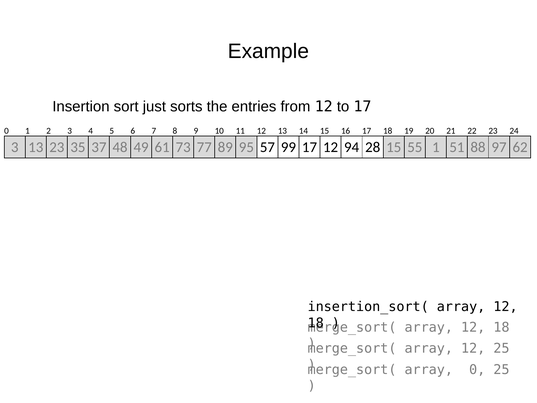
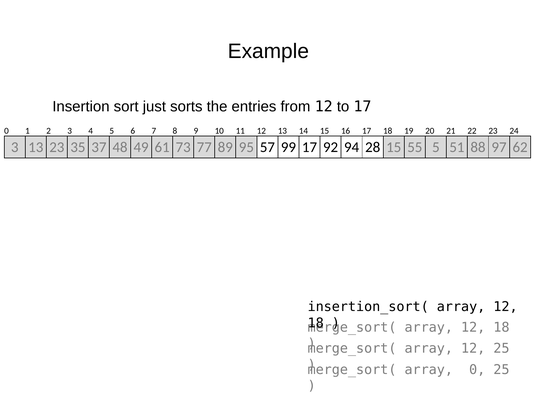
17 12: 12 -> 92 (331, 147)
55 1: 1 -> 5 (436, 147)
